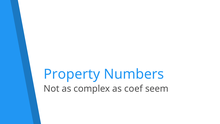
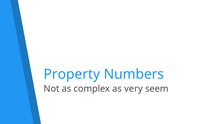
coef: coef -> very (133, 89)
